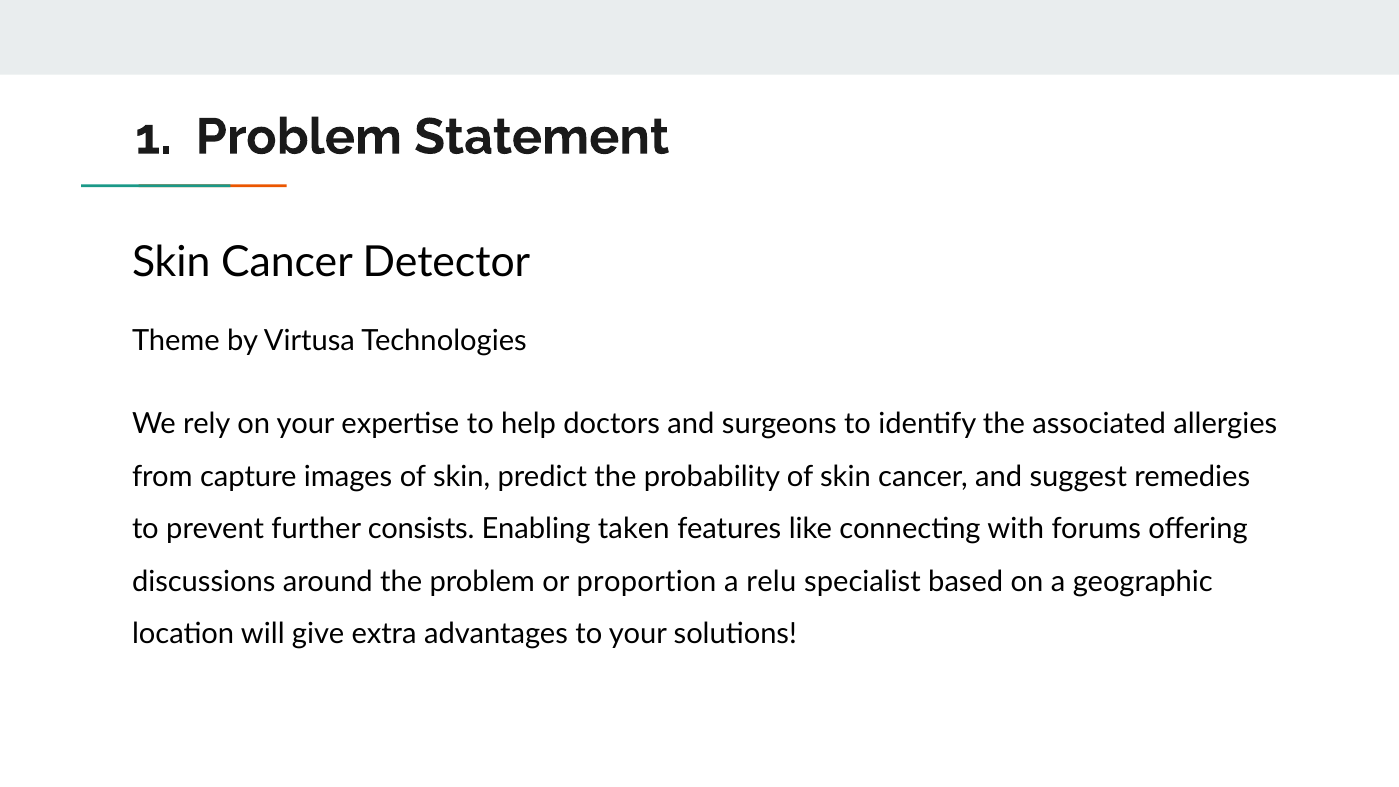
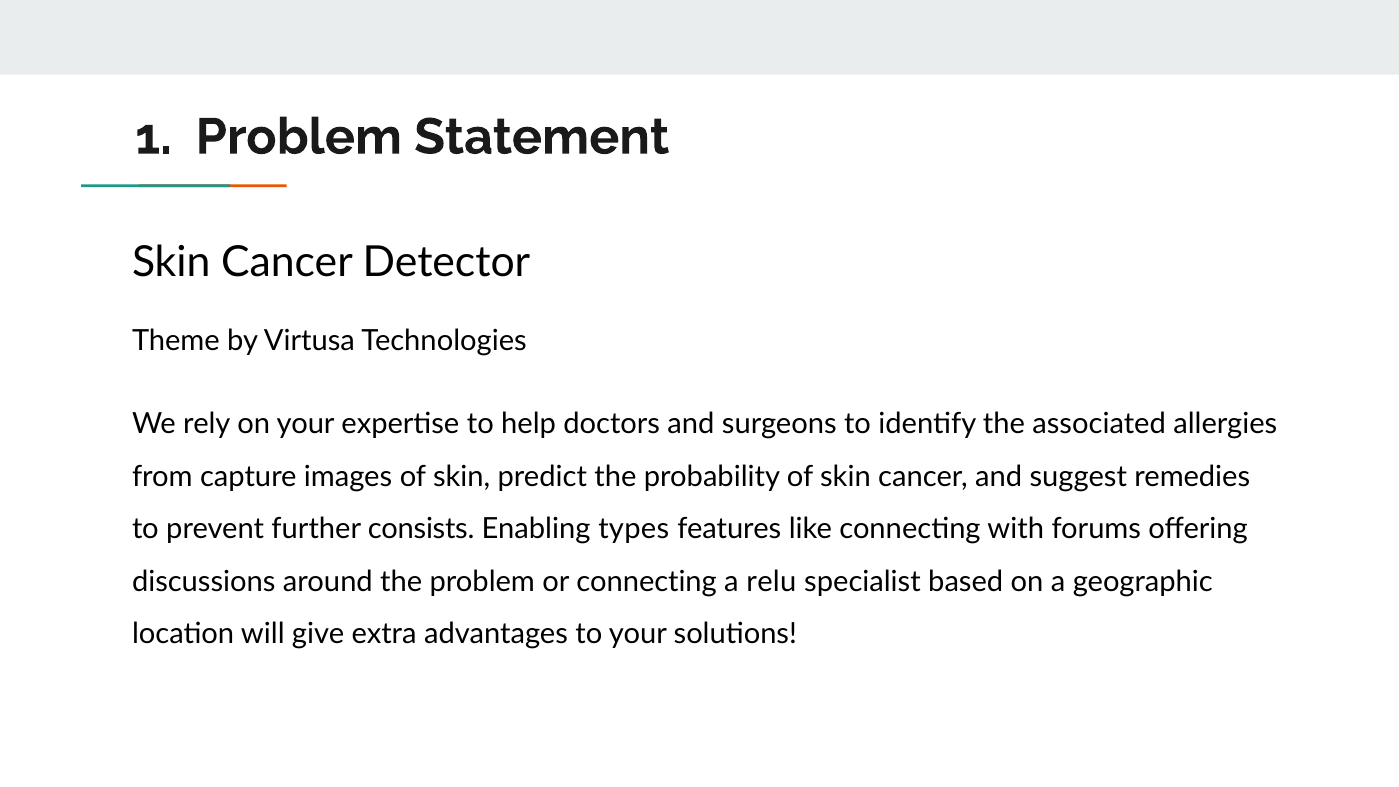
taken: taken -> types (634, 529)
or proportion: proportion -> connecting (647, 581)
